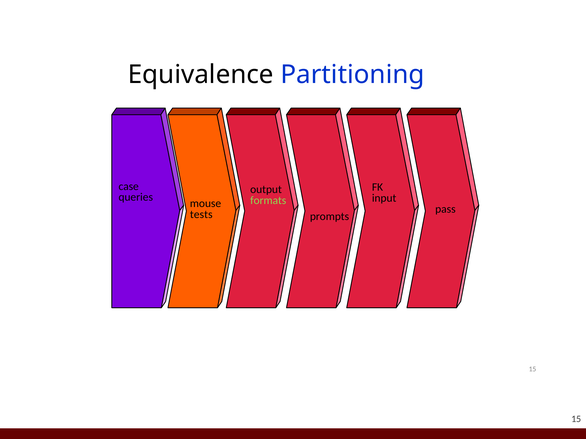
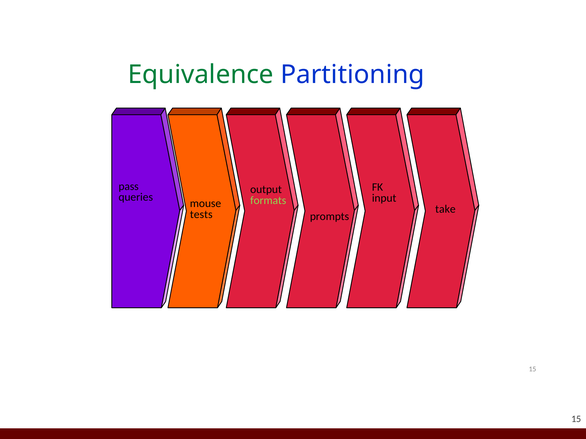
Equivalence colour: black -> green (201, 75)
case: case -> pass (129, 186)
pass: pass -> take (445, 209)
